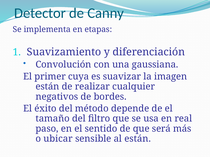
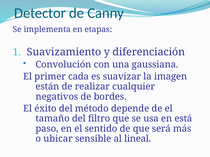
cuya: cuya -> cada (79, 77)
real: real -> está (183, 119)
al están: están -> lineal (138, 139)
